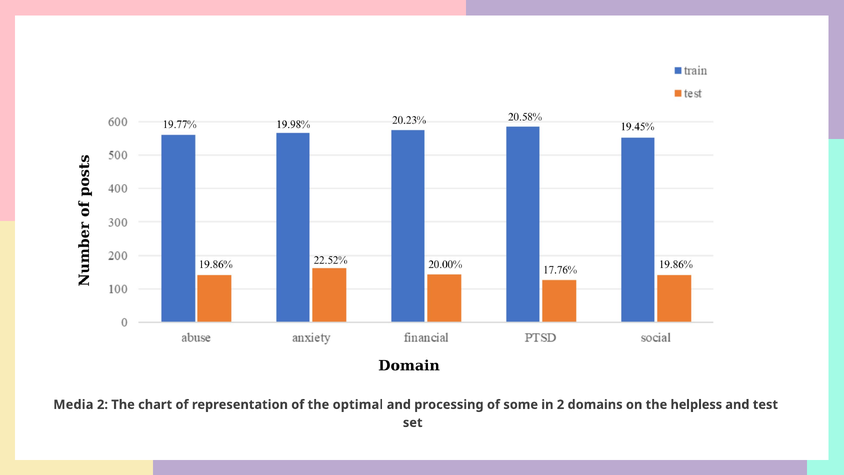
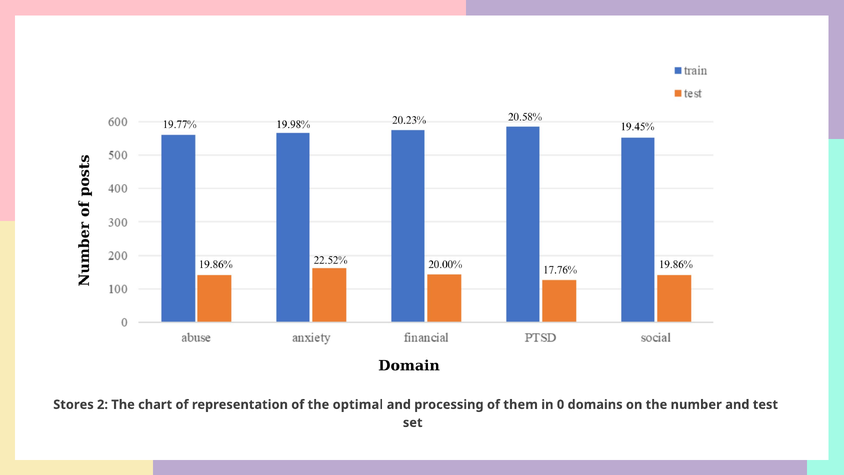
Media: Media -> Stores (73, 404)
some: some -> them (521, 404)
in 2: 2 -> 0 (561, 404)
helpless: helpless -> number (696, 404)
